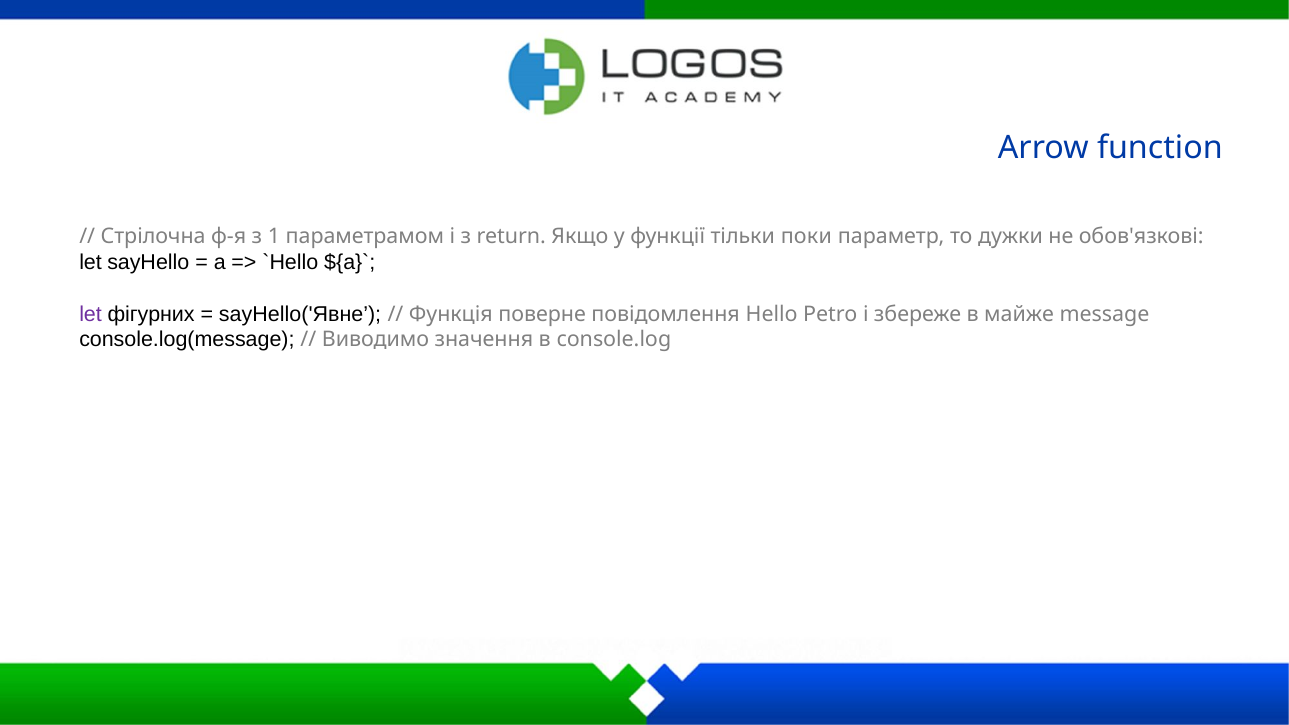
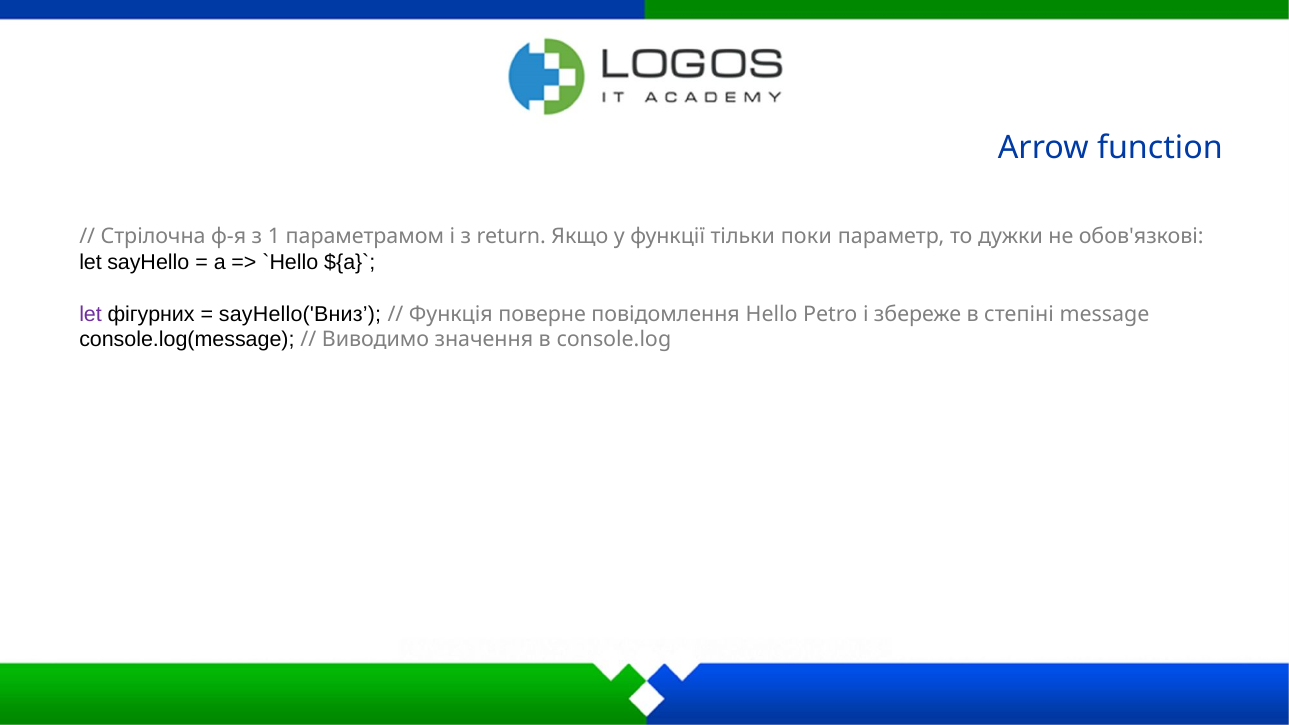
sayHello('Явне: sayHello('Явне -> sayHello('Вниз (300, 314)
майже: майже -> степіні (1019, 314)
